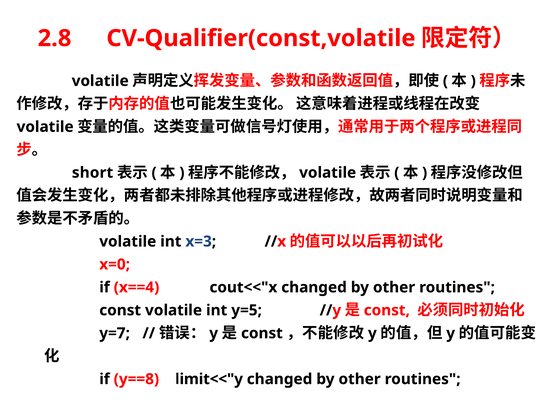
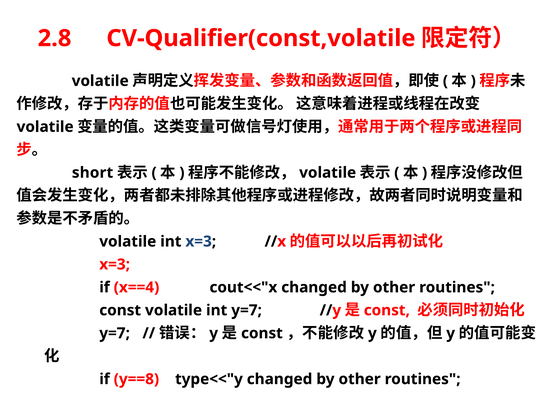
x=0: x=0 -> x=3 (115, 265)
int y=5: y=5 -> y=7 (247, 310)
limit<<"y: limit<<"y -> type<<"y (209, 379)
